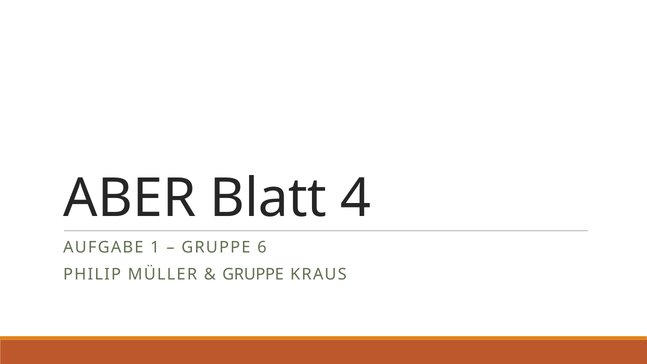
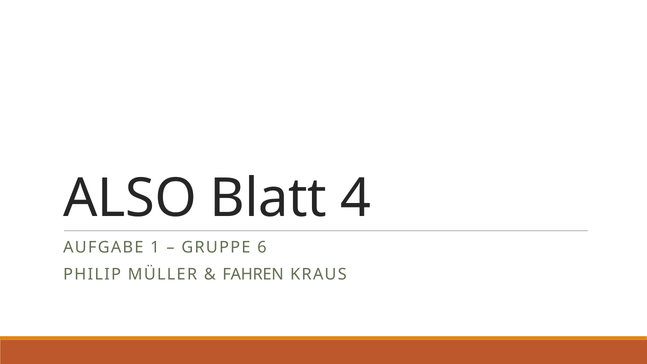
ABER: ABER -> ALSO (130, 198)
GRUPPE: GRUPPE -> FAHREN (253, 274)
